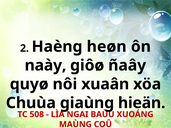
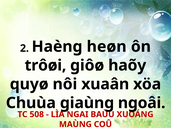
naày: naày -> trôøi (45, 65)
ñaây: ñaây -> haõy (127, 65)
hieän: hieän -> ngoâi (142, 103)
